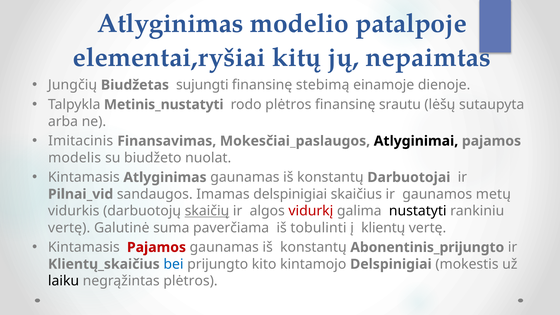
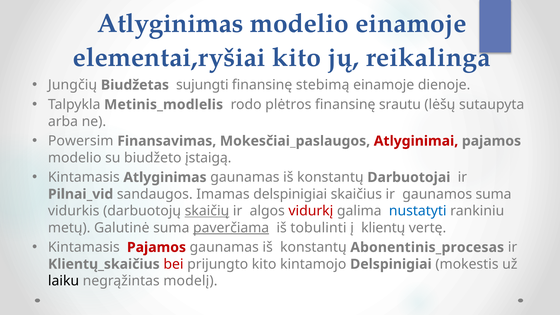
modelio patalpoje: patalpoje -> einamoje (411, 24)
elementai,ryšiai kitų: kitų -> kito (297, 57)
nepaimtas: nepaimtas -> reikalinga (428, 57)
Metinis_nustatyti: Metinis_nustatyti -> Metinis_modlelis (164, 105)
Imitacinis: Imitacinis -> Powersim (81, 141)
Atlyginimai colour: black -> red (416, 141)
modelis: modelis -> modelio (75, 158)
nuolat: nuolat -> įstaigą (208, 158)
gaunamos metų: metų -> suma (494, 194)
nustatyti colour: black -> blue (418, 211)
vertę: vertę -> metų (69, 228)
paverčiama underline: none -> present (231, 228)
Abonentinis_prijungto: Abonentinis_prijungto -> Abonentinis_procesas (427, 247)
bei colour: blue -> red (173, 264)
negrąžintas plėtros: plėtros -> modelį (190, 281)
